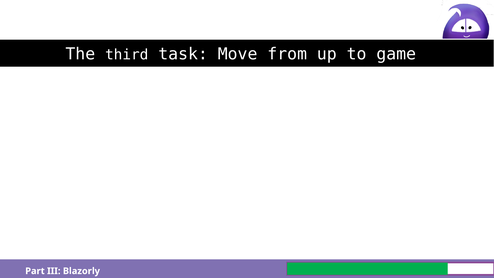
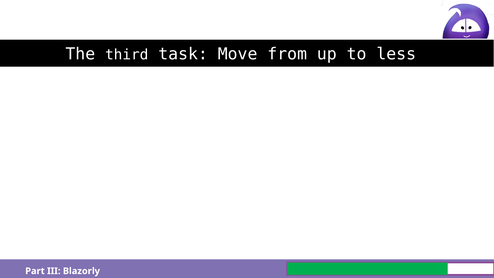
game: game -> less (396, 54)
